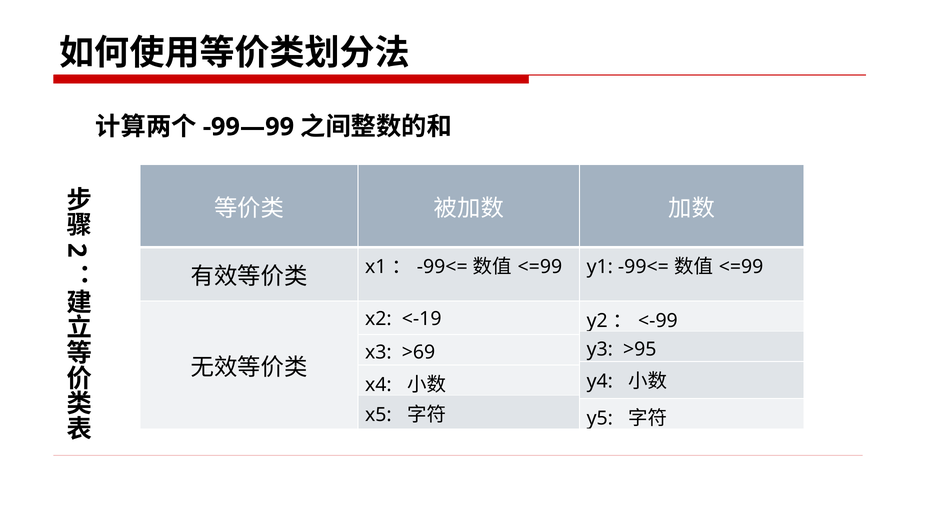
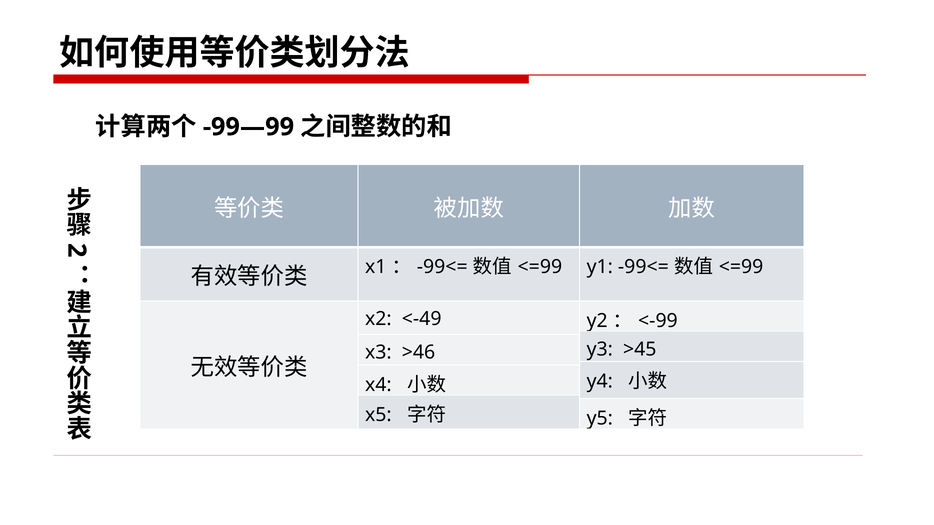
<-19: <-19 -> <-49 (422, 319)
>95: >95 -> >45 (640, 350)
>69: >69 -> >46 (419, 353)
